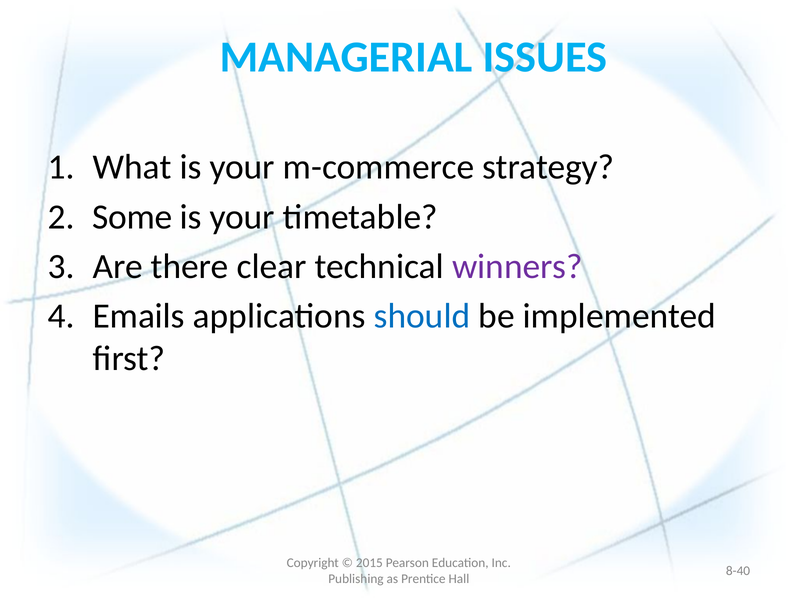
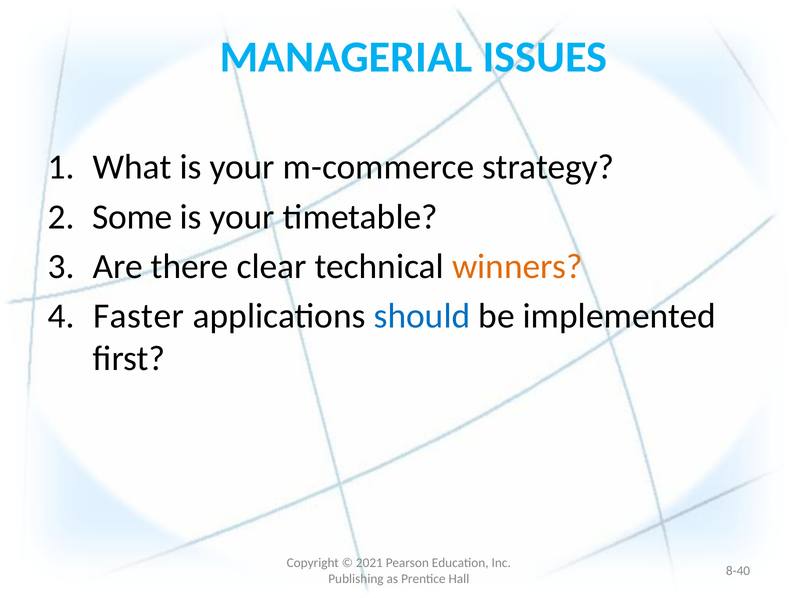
winners colour: purple -> orange (517, 267)
Emails: Emails -> Faster (139, 316)
2015: 2015 -> 2021 (369, 564)
